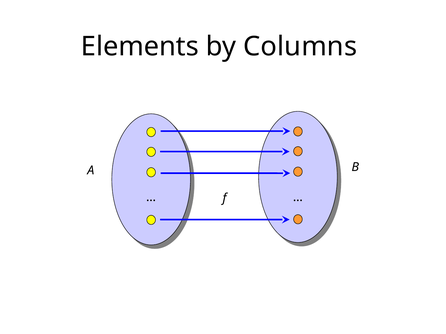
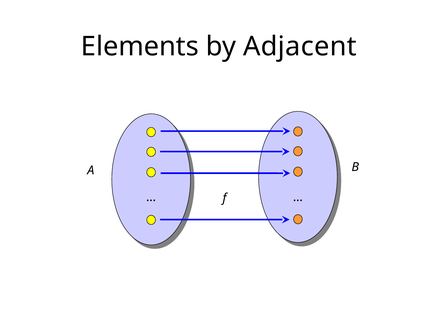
Columns: Columns -> Adjacent (300, 46)
